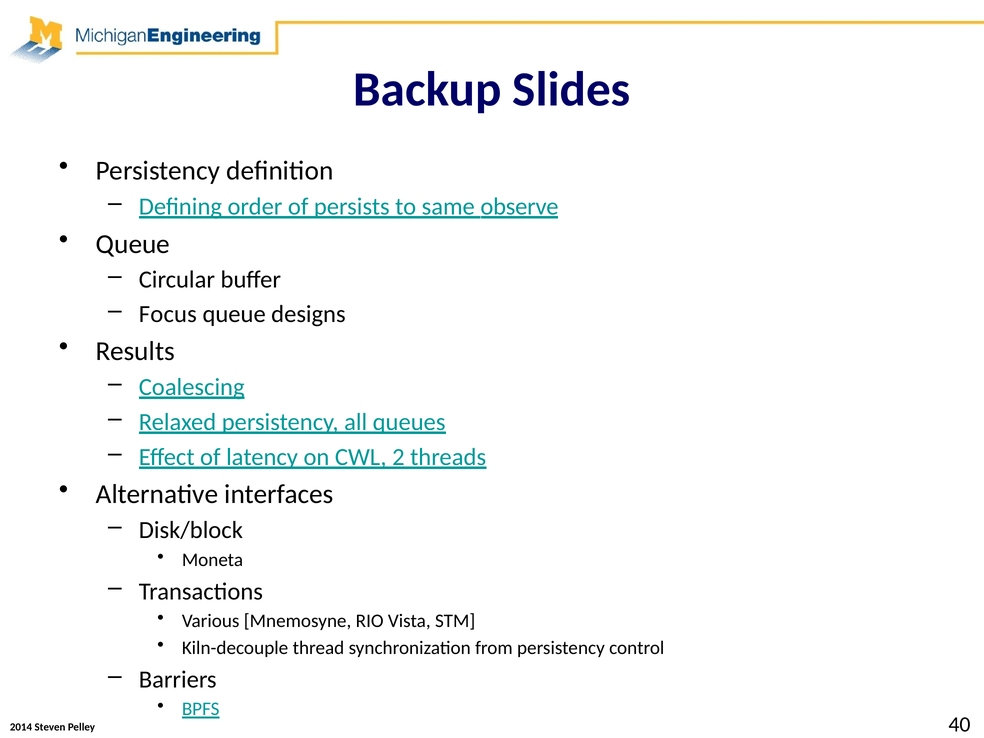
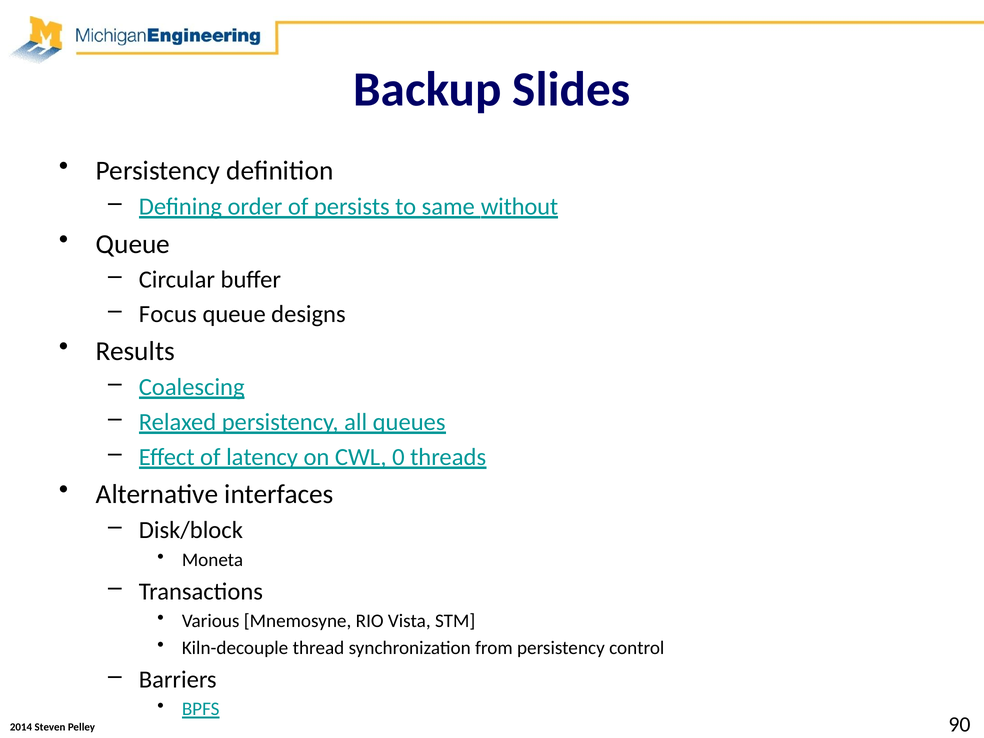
observe: observe -> without (519, 207)
2: 2 -> 0 (398, 457)
40: 40 -> 90 (959, 725)
